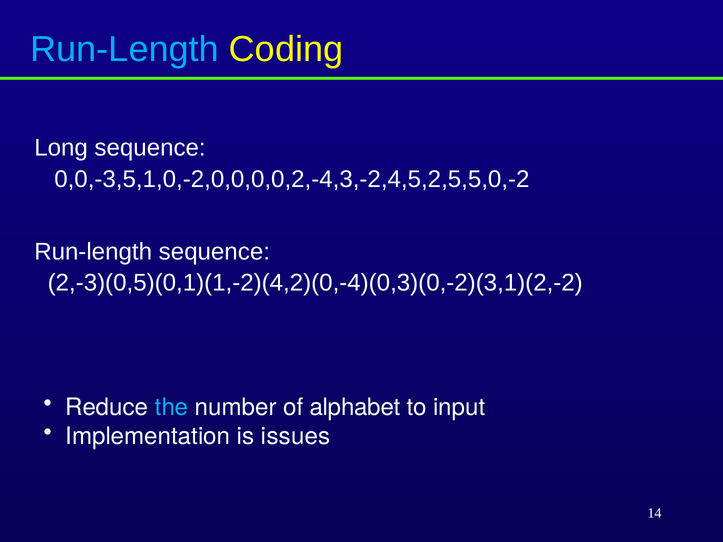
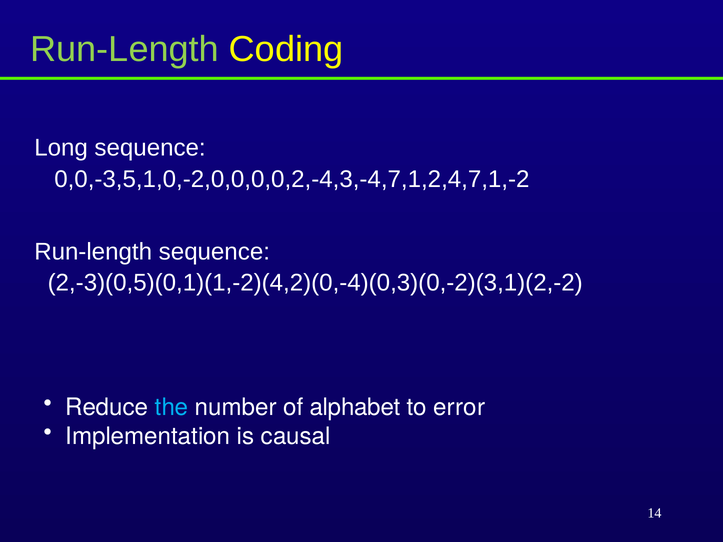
Run-Length colour: light blue -> light green (125, 49)
0,0,-3,5,1,0,-2,0,0,0,0,2,-4,3,-2,4,5,2,5,5,0,-2: 0,0,-3,5,1,0,-2,0,0,0,0,2,-4,3,-2,4,5,2,5,5,0,-2 -> 0,0,-3,5,1,0,-2,0,0,0,0,2,-4,3,-4,7,1,2,4,7,1,-2 (292, 179)
input: input -> error (459, 408)
issues: issues -> causal (296, 437)
